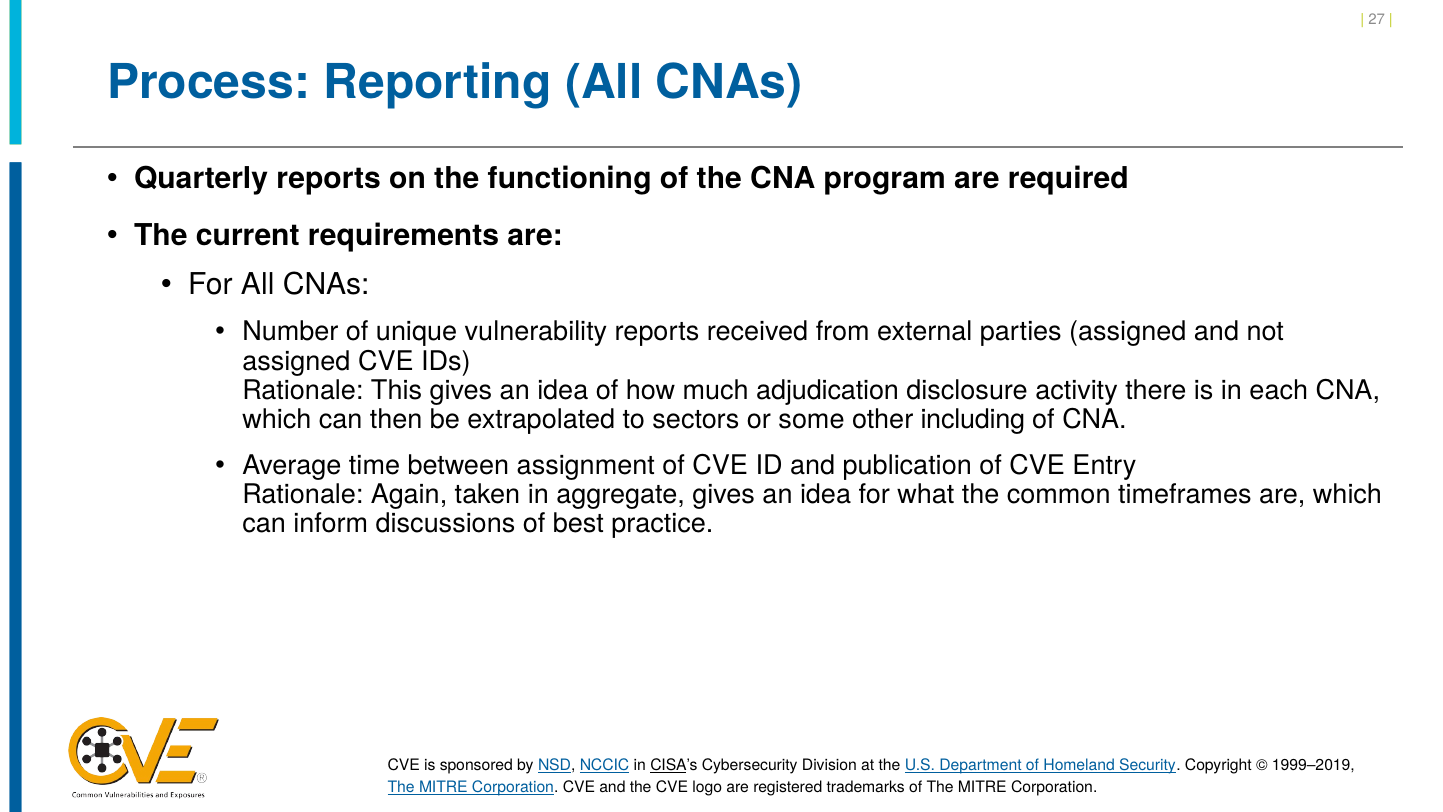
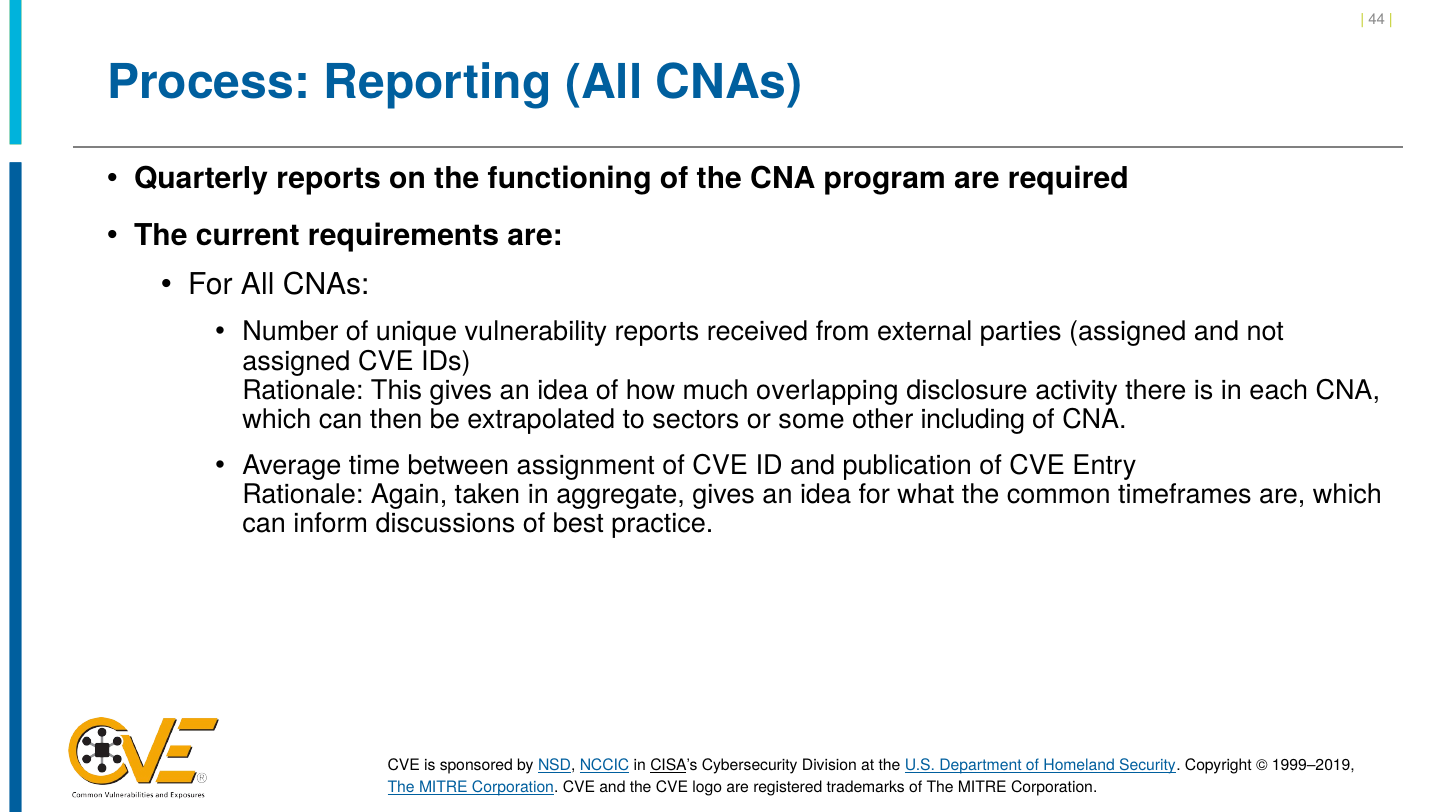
27: 27 -> 44 (1377, 19)
adjudication: adjudication -> overlapping (827, 390)
